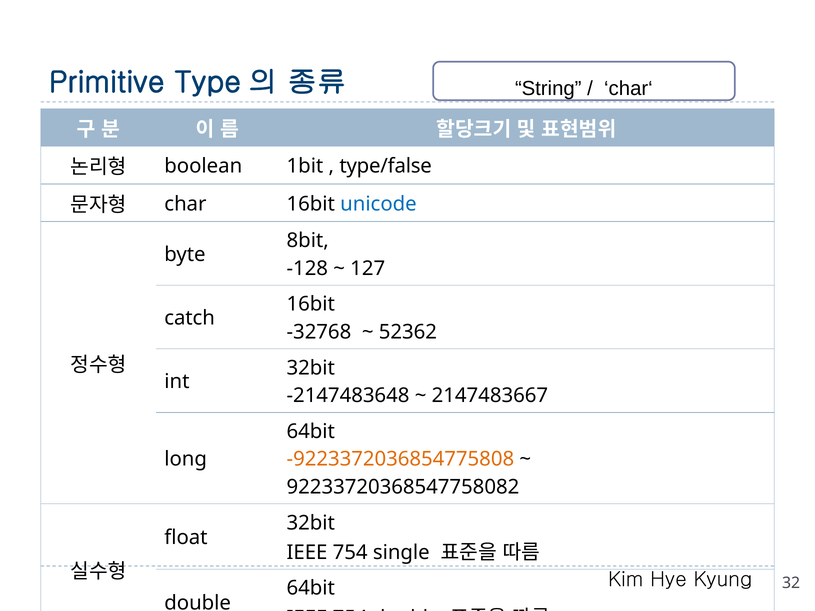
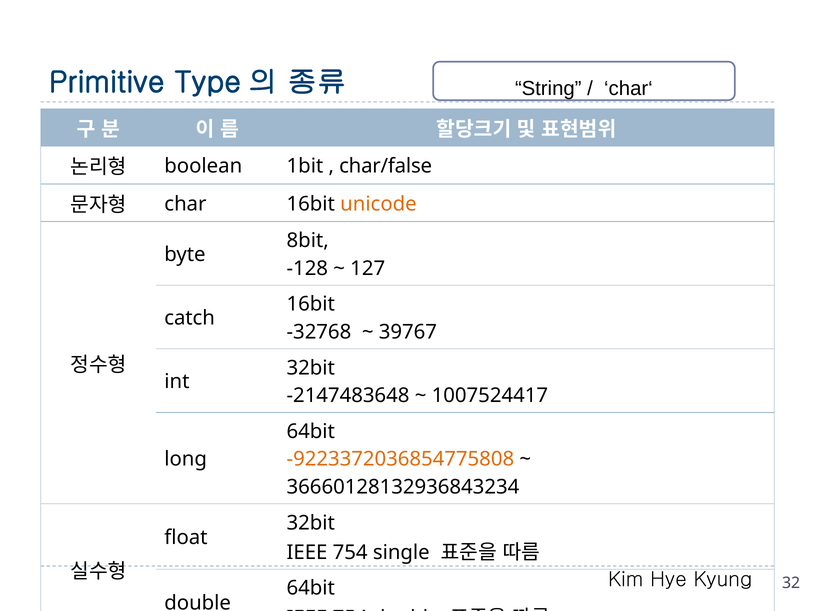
type/false: type/false -> char/false (386, 166)
unicode colour: blue -> orange (378, 204)
52362: 52362 -> 39767 (408, 332)
2147483667: 2147483667 -> 1007524417 (490, 396)
92233720368547758082: 92233720368547758082 -> 36660128132936843234 (403, 487)
